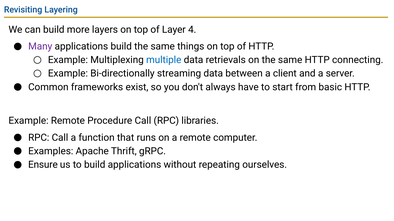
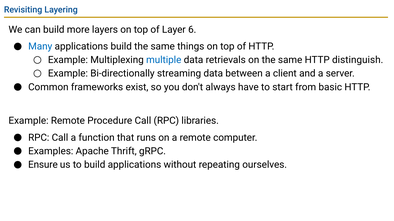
4: 4 -> 6 (192, 30)
Many colour: purple -> blue (40, 47)
connecting: connecting -> distinguish (358, 60)
